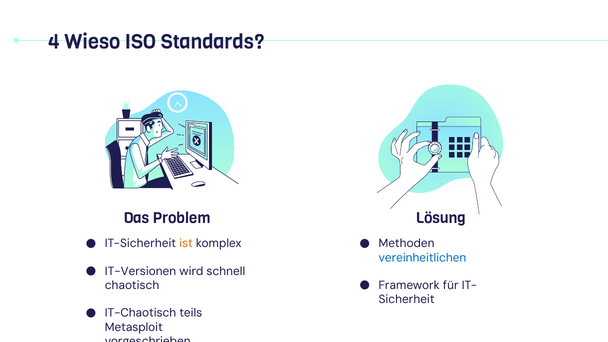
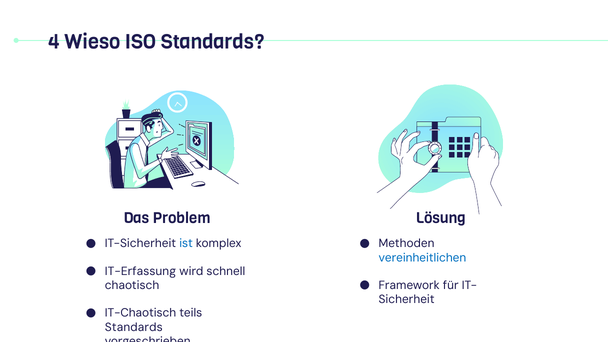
ist colour: orange -> blue (186, 243)
IT-Versionen: IT-Versionen -> IT-Erfassung (140, 271)
Metasploit: Metasploit -> Standards (134, 327)
